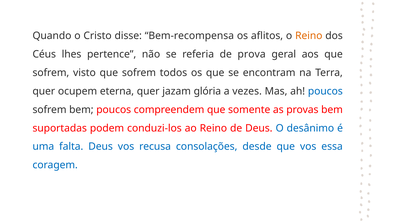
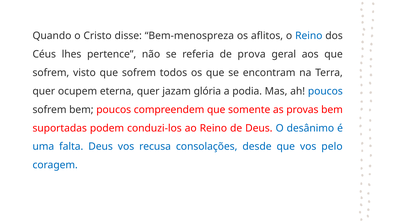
Bem-recompensa: Bem-recompensa -> Bem-menospreza (189, 36)
Reino colour: orange -> blue (309, 36)
vezes: vezes -> podia (247, 91)
essa: essa -> pelo (332, 146)
